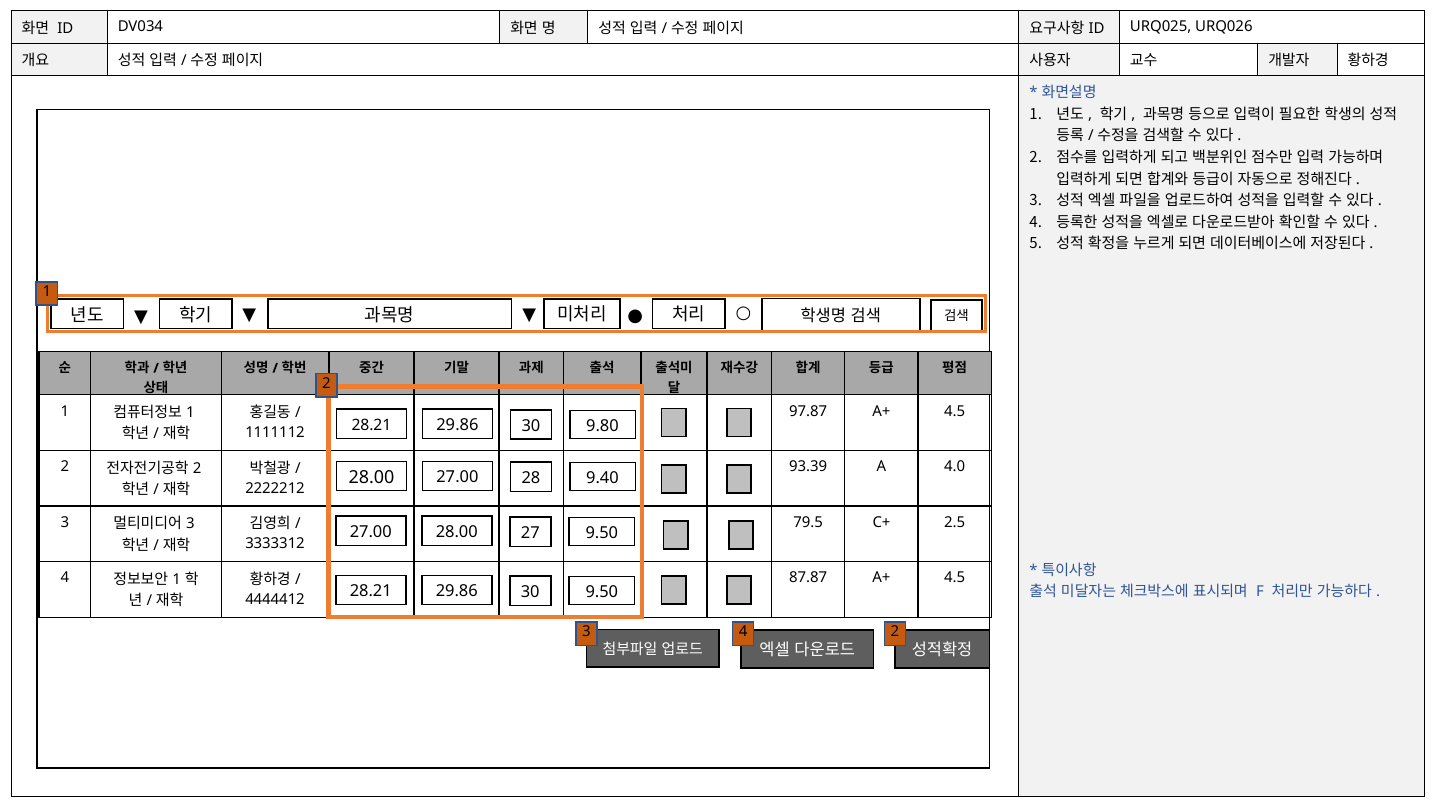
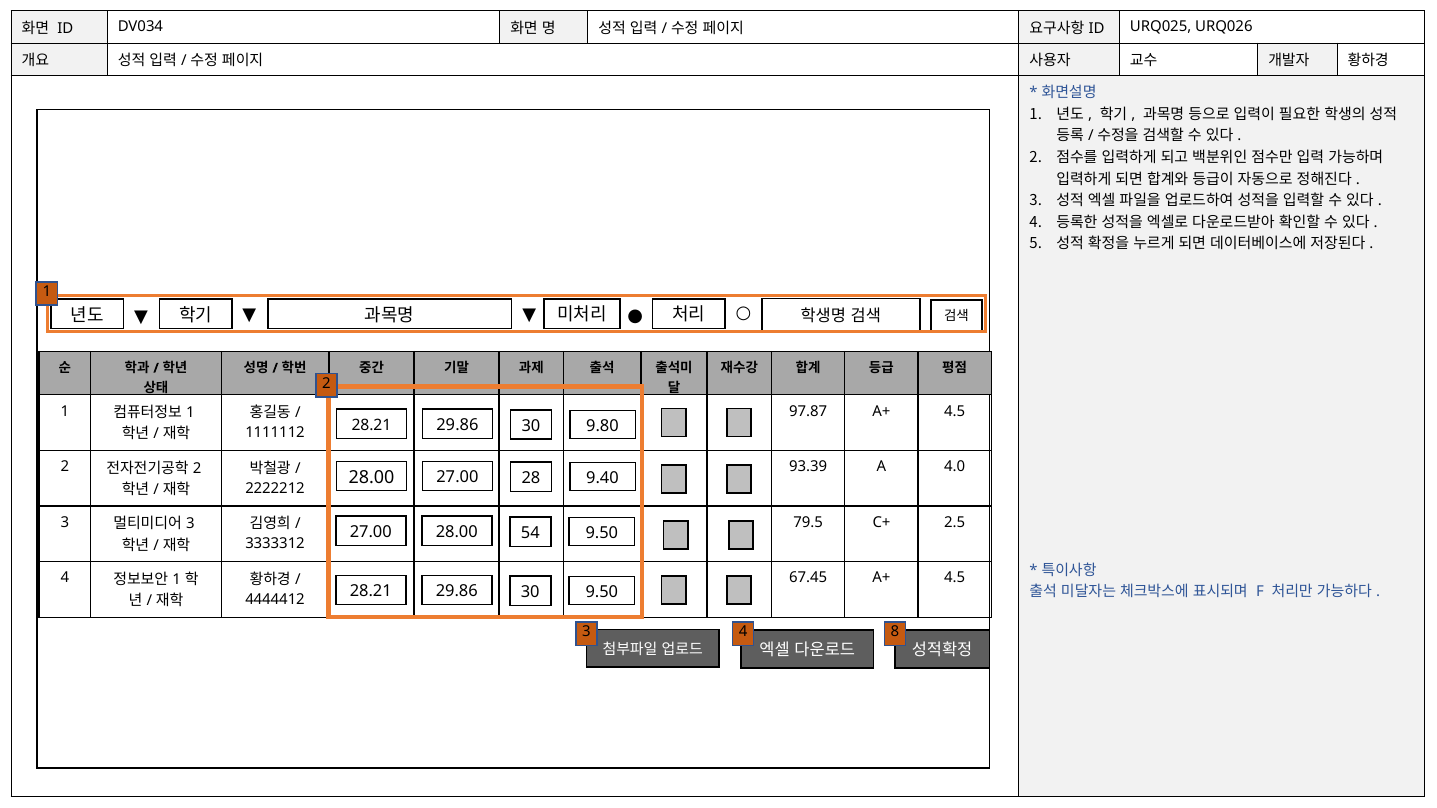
27: 27 -> 54 (530, 533)
87.87: 87.87 -> 67.45 (808, 578)
4 2: 2 -> 8 (895, 632)
